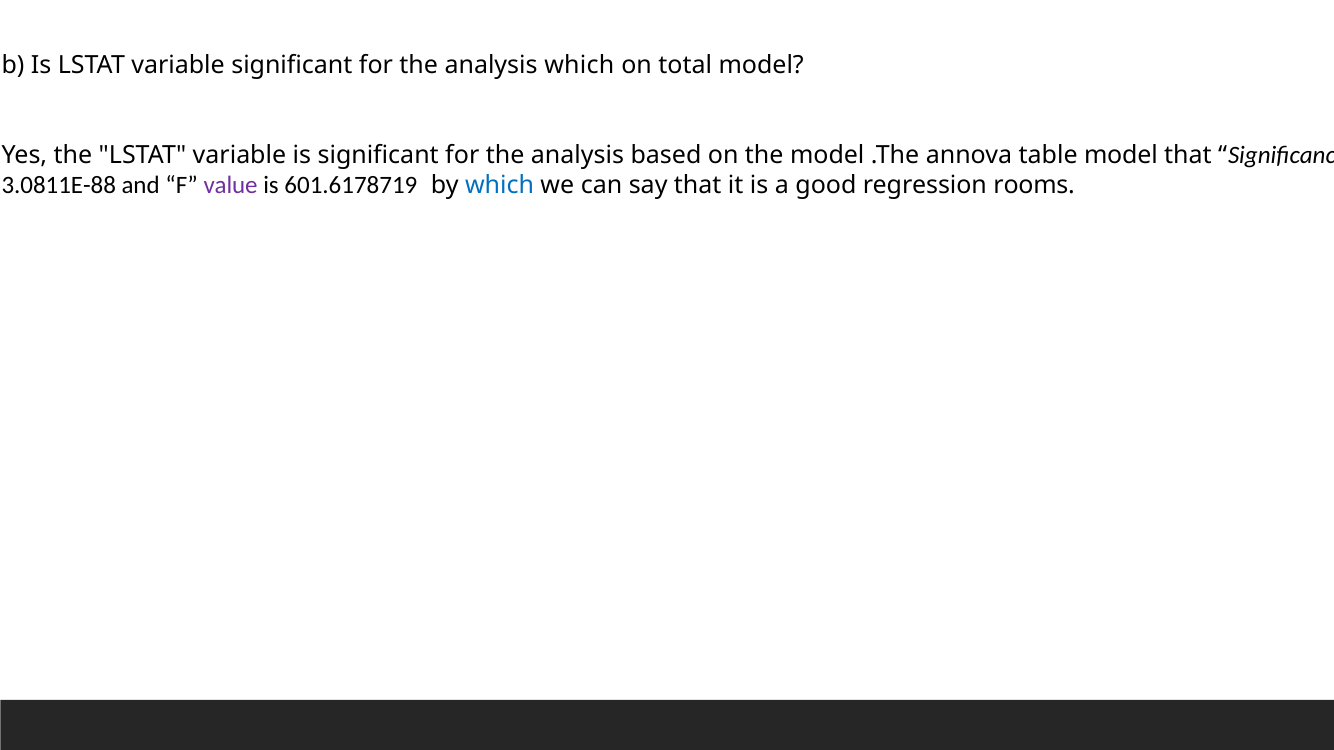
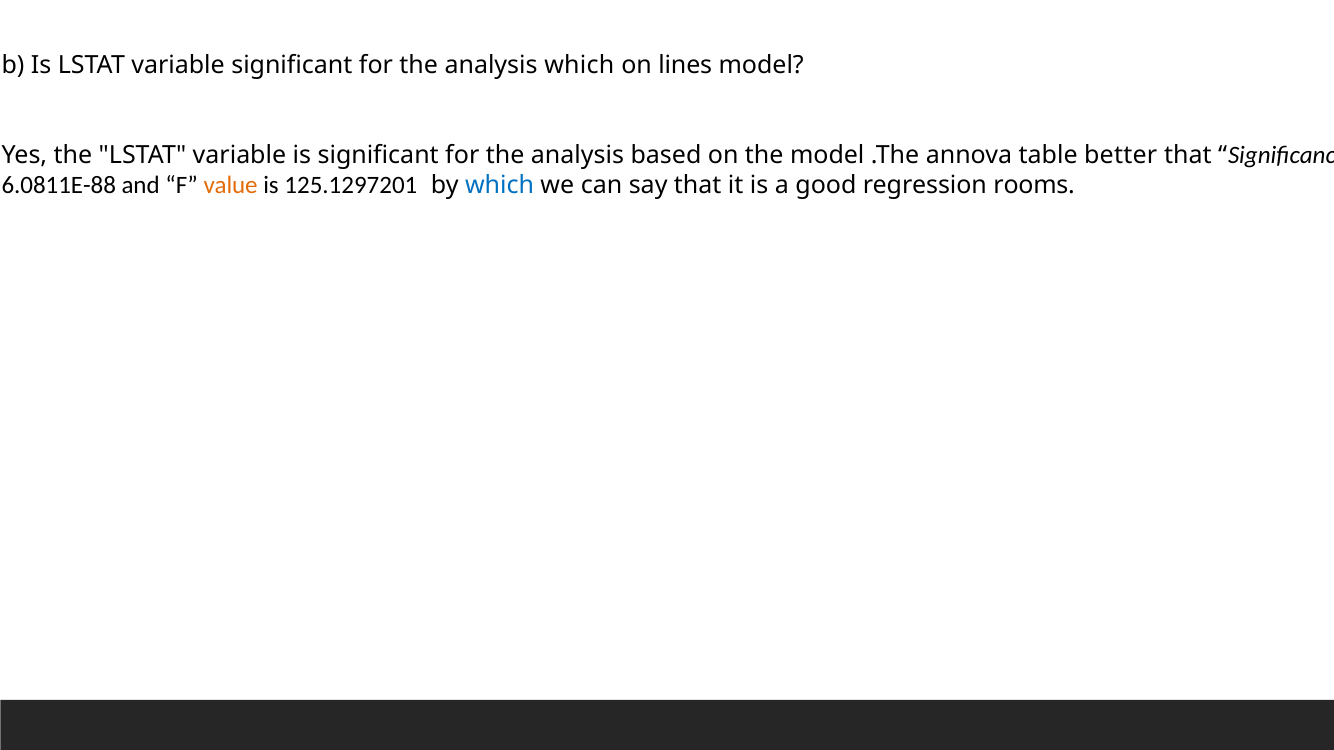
total: total -> lines (685, 65)
table model: model -> better (1121, 155)
3.0811E-88: 3.0811E-88 -> 6.0811E-88 (59, 185)
value colour: purple -> orange (231, 185)
601.6178719: 601.6178719 -> 125.1297201 (351, 185)
